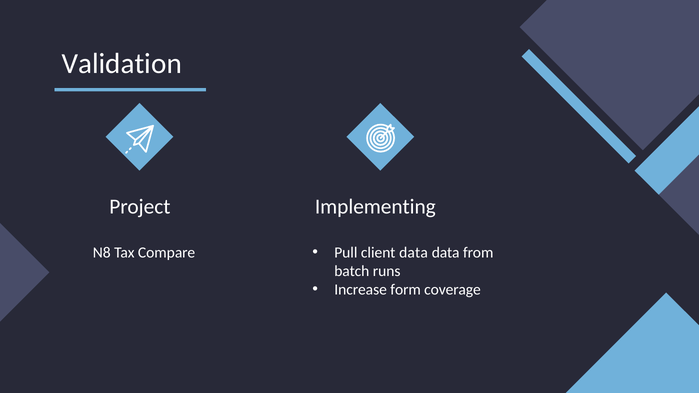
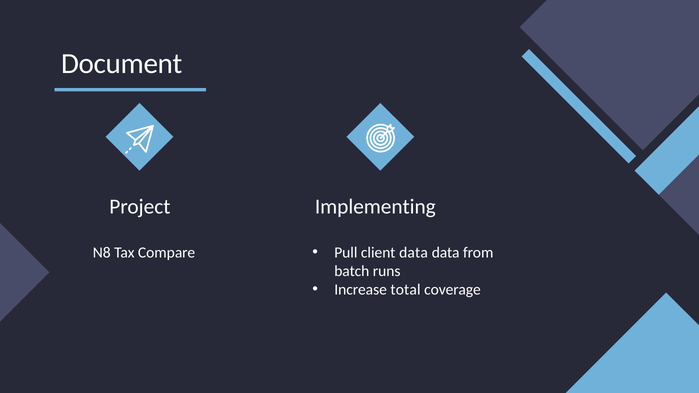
Validation: Validation -> Document (122, 64)
form: form -> total (406, 290)
